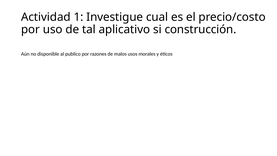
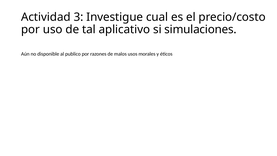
1: 1 -> 3 (78, 17)
construcción: construcción -> simulaciones (201, 30)
